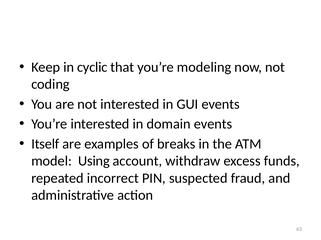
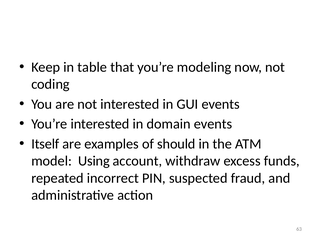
cyclic: cyclic -> table (92, 67)
breaks: breaks -> should (176, 144)
